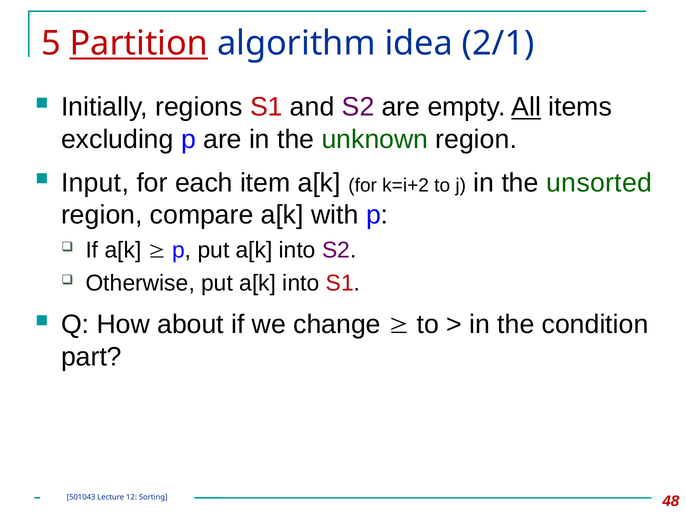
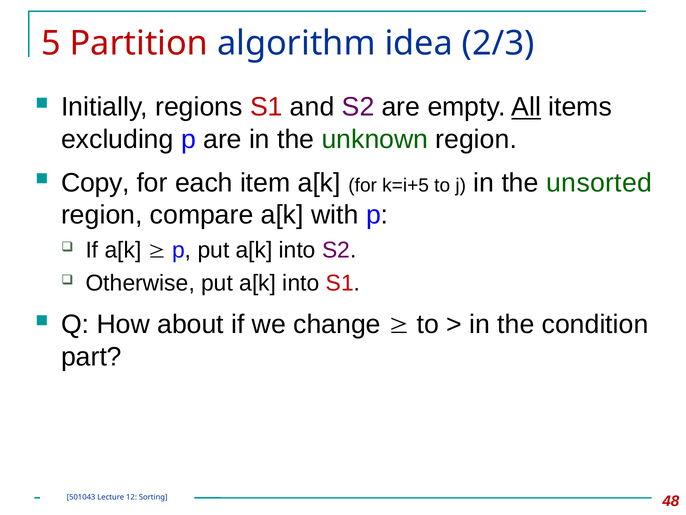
Partition underline: present -> none (139, 44)
2/1: 2/1 -> 2/3 (498, 44)
Input: Input -> Copy (95, 183)
k=i+2: k=i+2 -> k=i+5 (406, 185)
